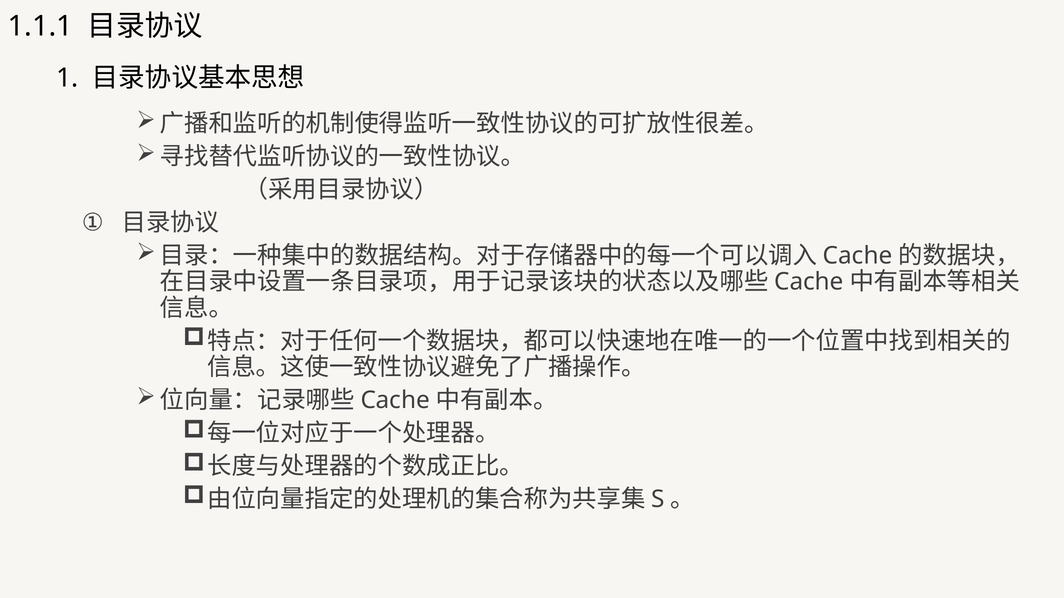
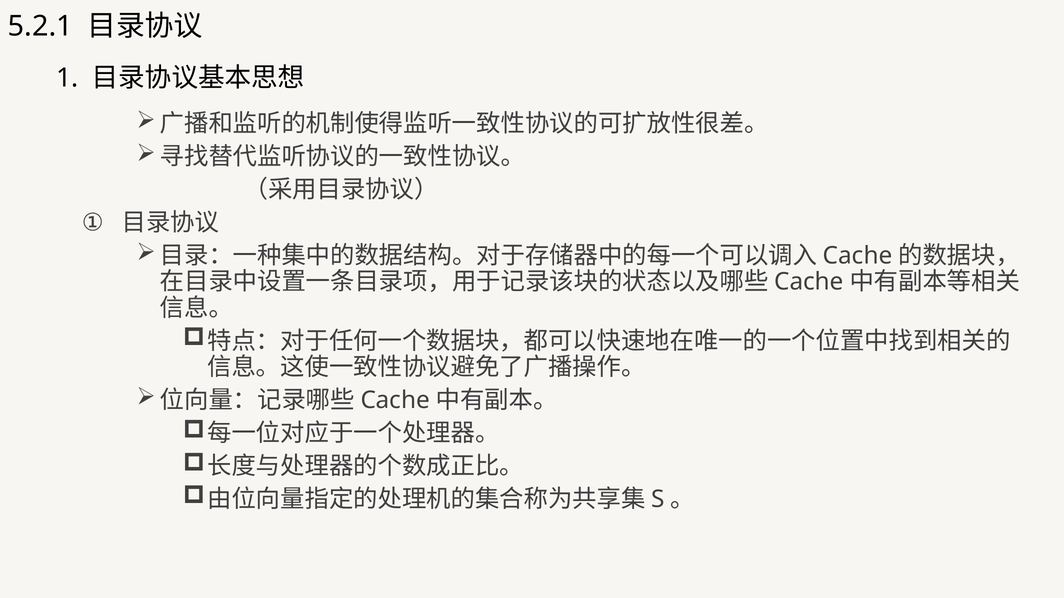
1.1.1: 1.1.1 -> 5.2.1 (40, 26)
